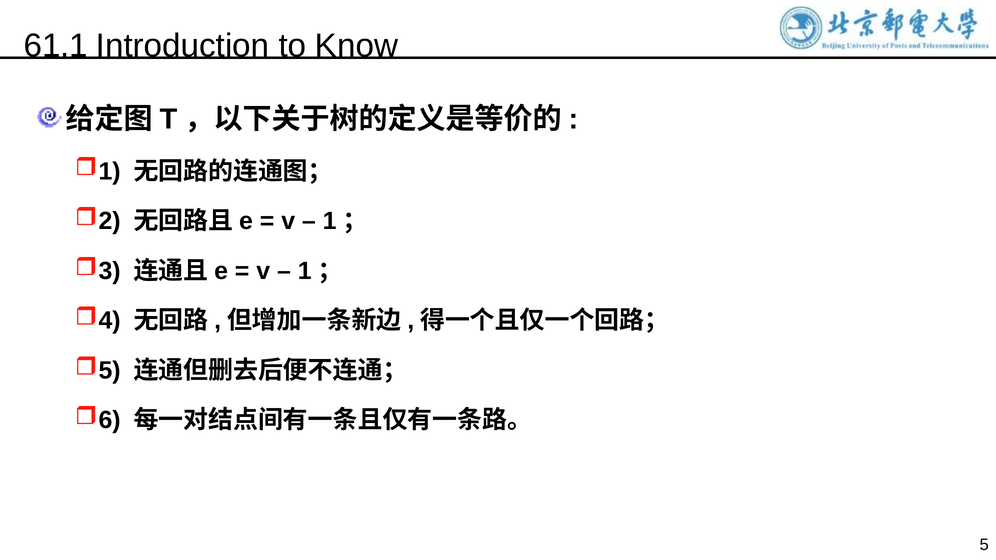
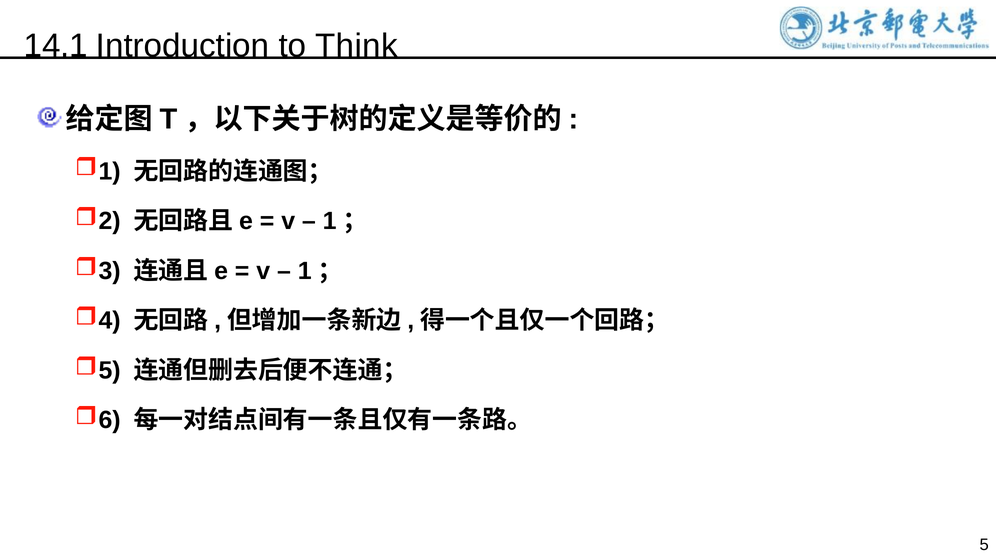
61.1: 61.1 -> 14.1 (56, 46)
Know: Know -> Think (357, 46)
